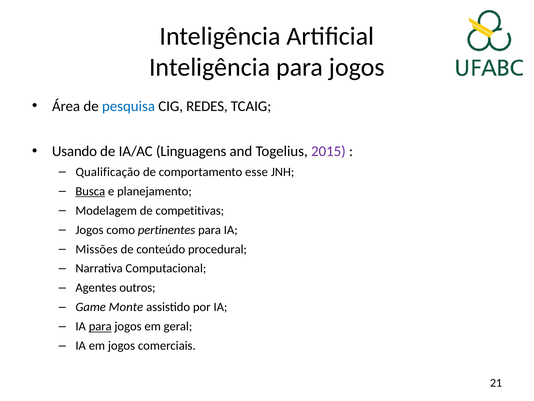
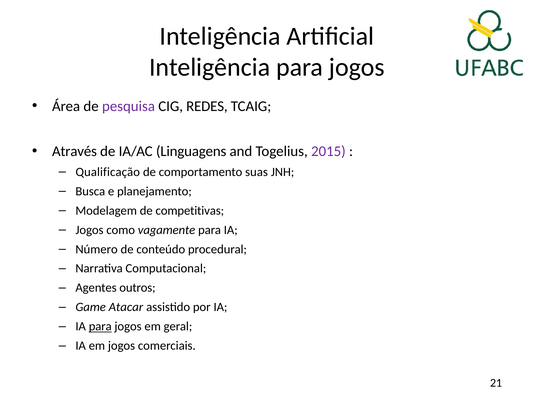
pesquisa colour: blue -> purple (128, 106)
Usando: Usando -> Através (74, 151)
esse: esse -> suas (257, 172)
Busca underline: present -> none (90, 191)
pertinentes: pertinentes -> vagamente (167, 230)
Missões: Missões -> Número (97, 249)
Monte: Monte -> Atacar (126, 307)
